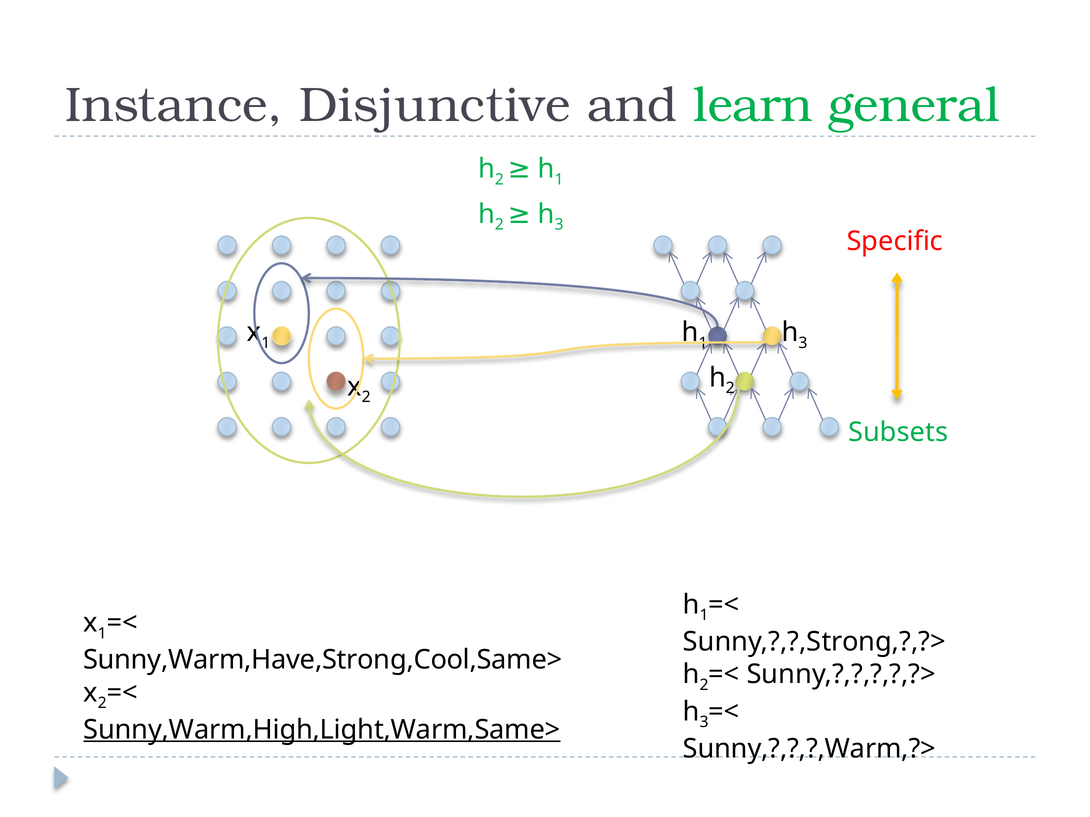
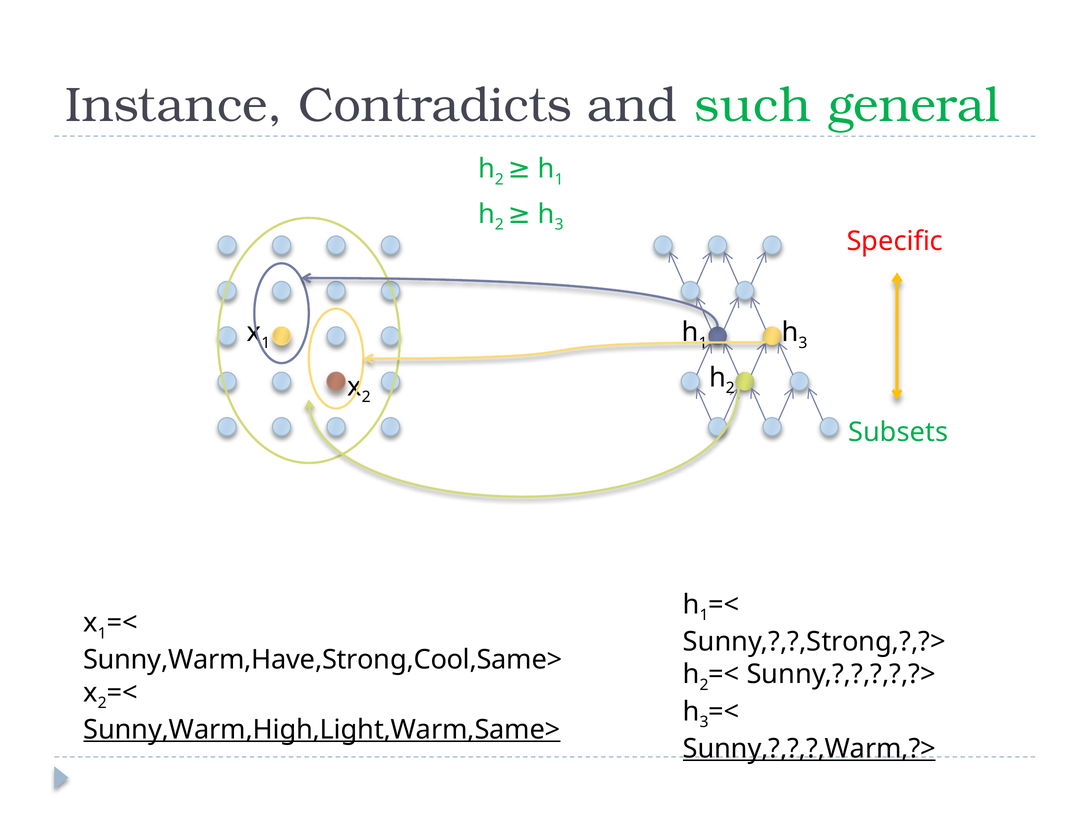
Disjunctive: Disjunctive -> Contradicts (435, 105)
learn: learn -> such (753, 105)
Sunny,?,?,?,Warm,?> underline: none -> present (809, 749)
